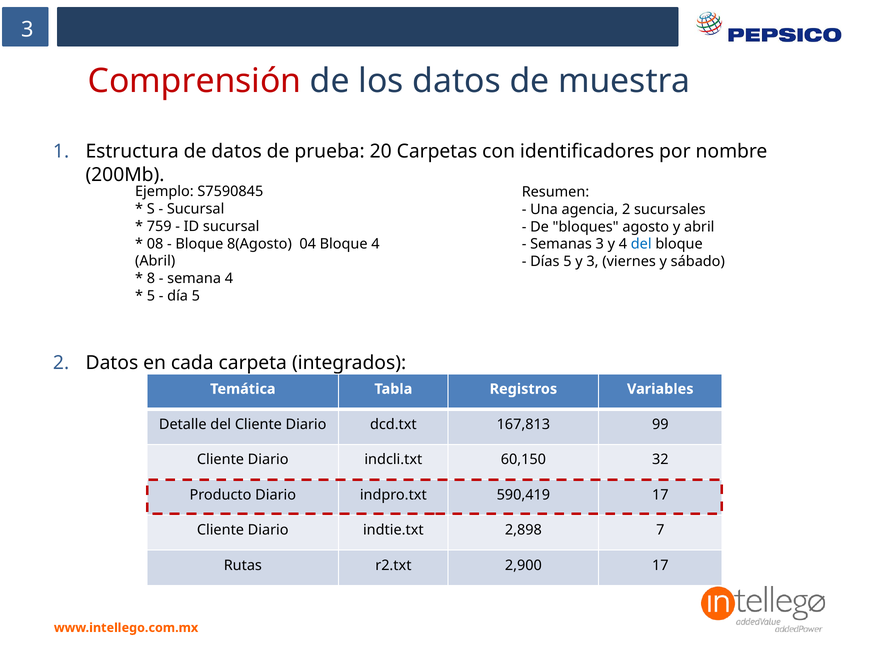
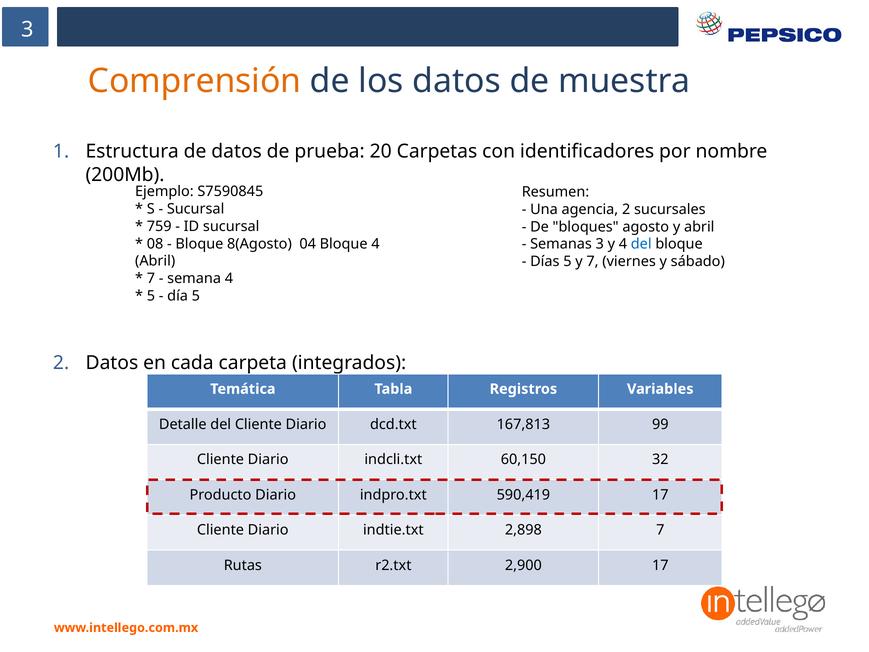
Comprensión colour: red -> orange (195, 81)
y 3: 3 -> 7 (593, 261)
8: 8 -> 7 (151, 278)
